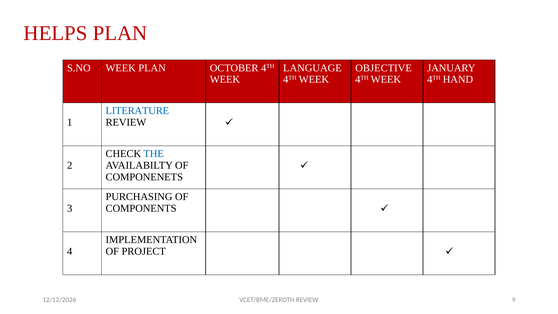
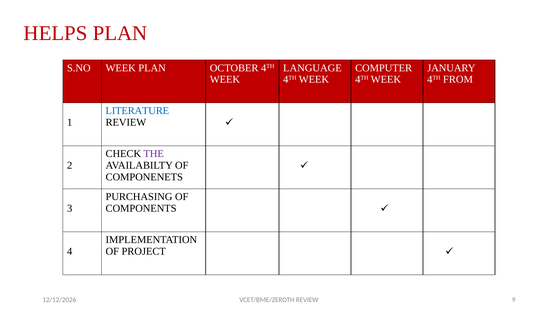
OBJECTIVE: OBJECTIVE -> COMPUTER (384, 68)
HAND: HAND -> FROM (458, 79)
THE colour: blue -> purple (154, 154)
